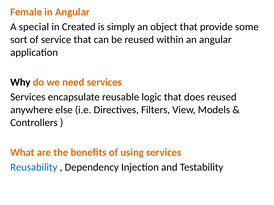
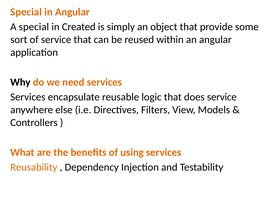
Female: Female -> Special (26, 12)
does reused: reused -> service (222, 97)
Reusability colour: blue -> orange (34, 168)
